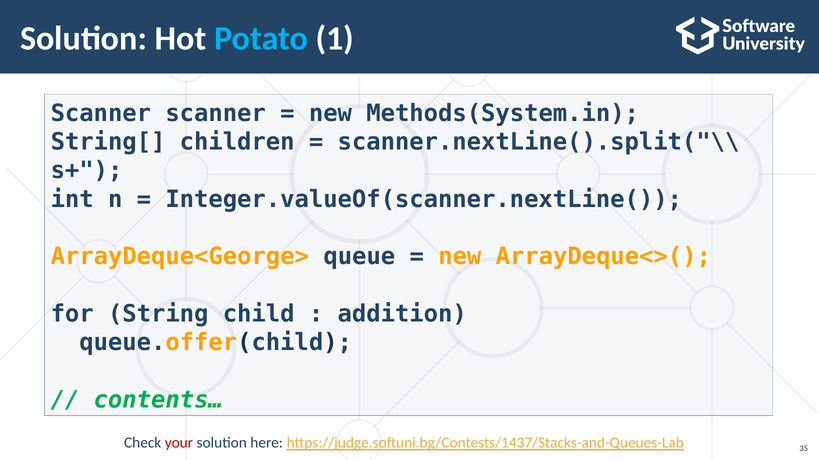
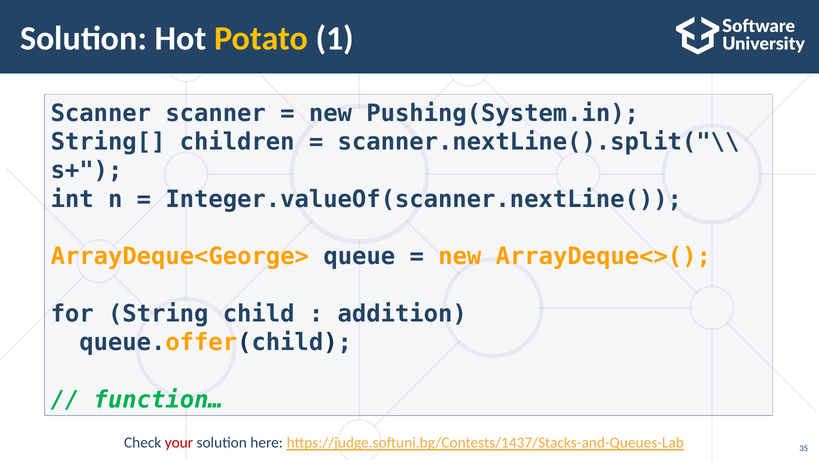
Potato colour: light blue -> yellow (261, 39)
Methods(System.in: Methods(System.in -> Pushing(System.in (503, 113)
contents…: contents… -> function… (158, 400)
